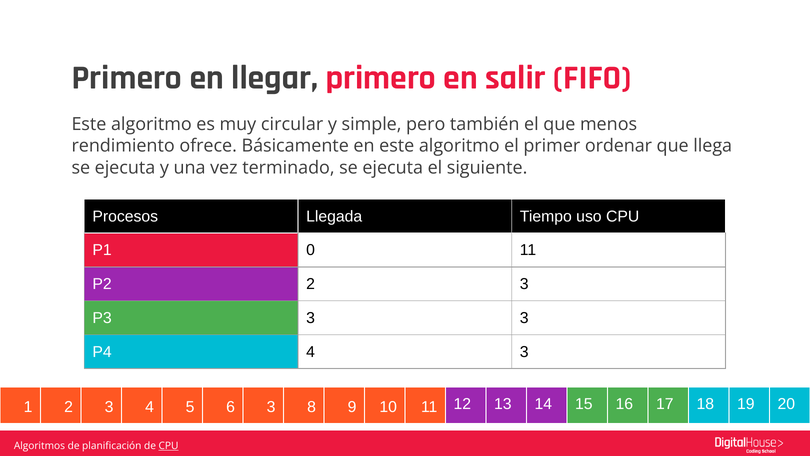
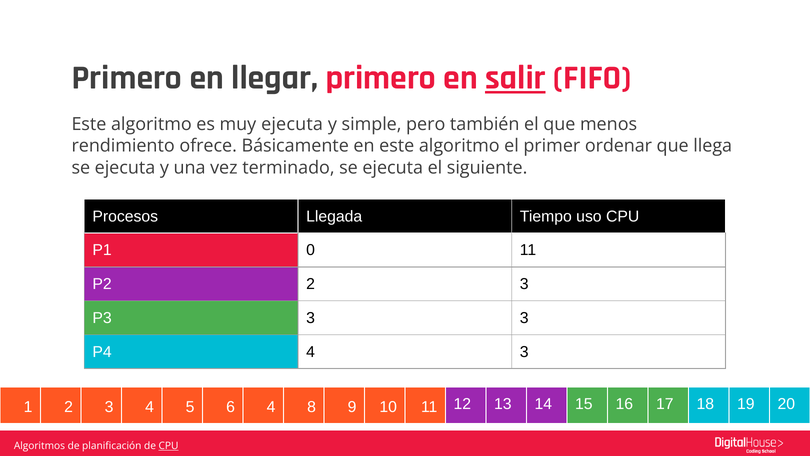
salir underline: none -> present (515, 78)
muy circular: circular -> ejecuta (292, 124)
6 3: 3 -> 4 (271, 407)
